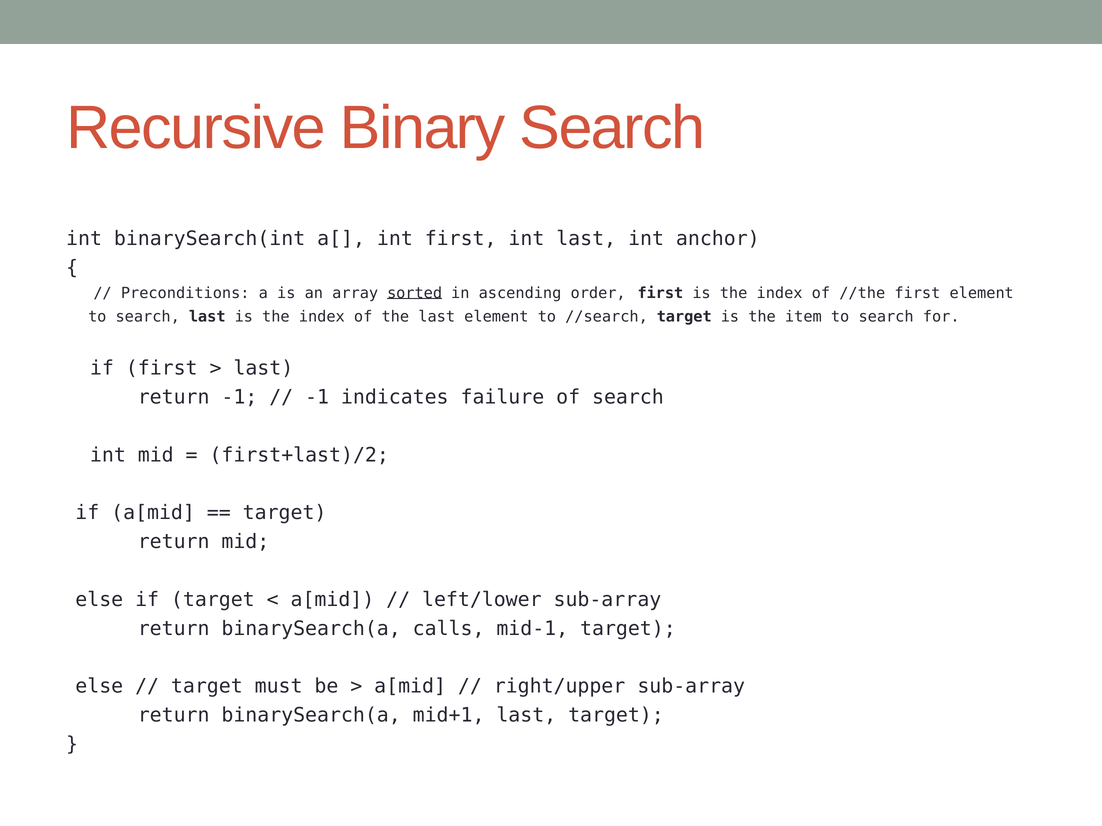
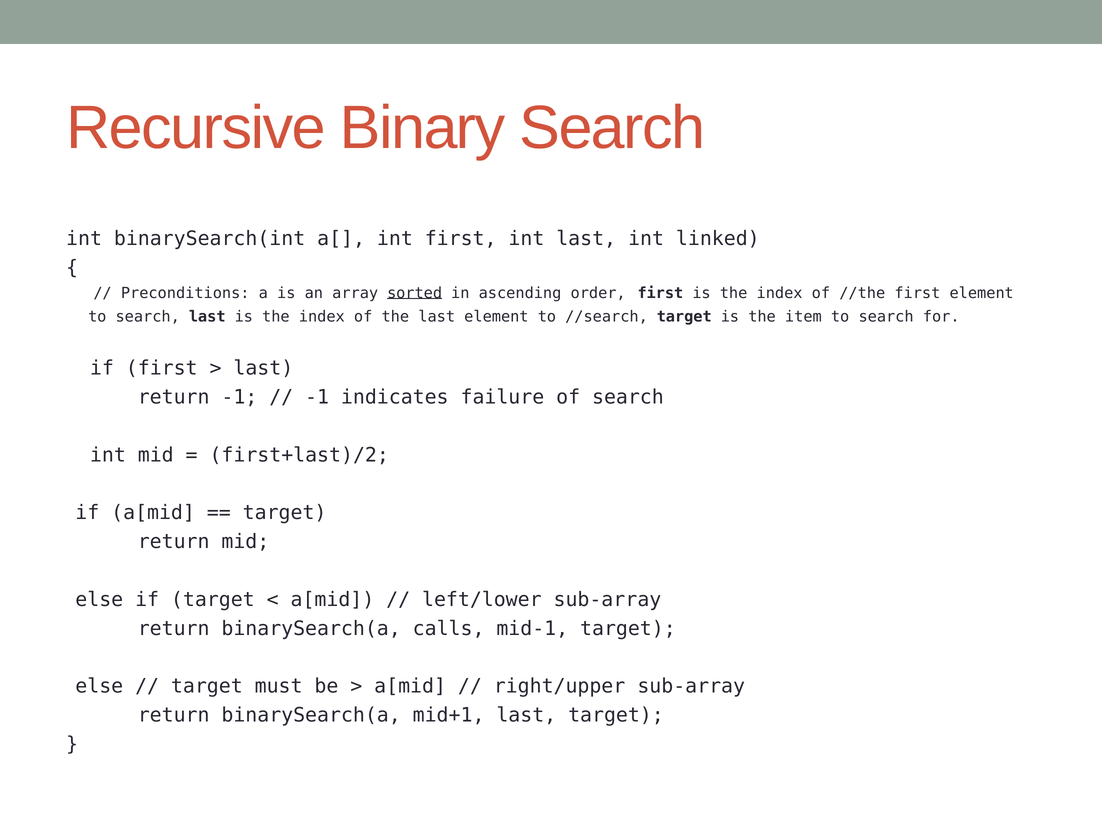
anchor: anchor -> linked (718, 239)
